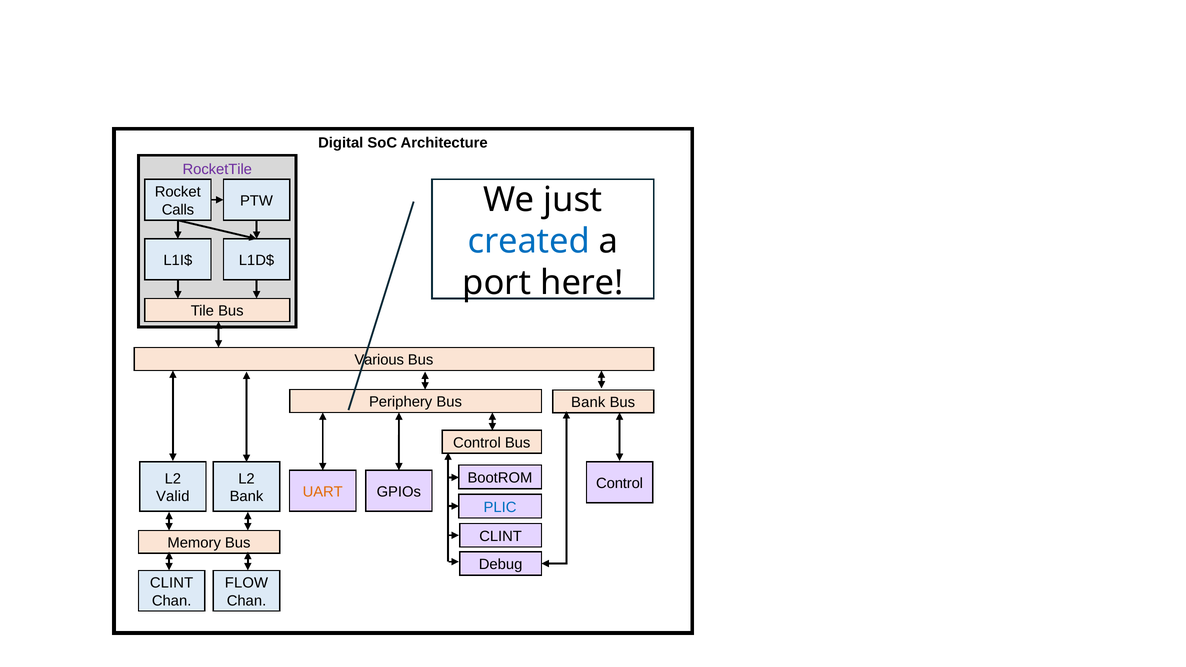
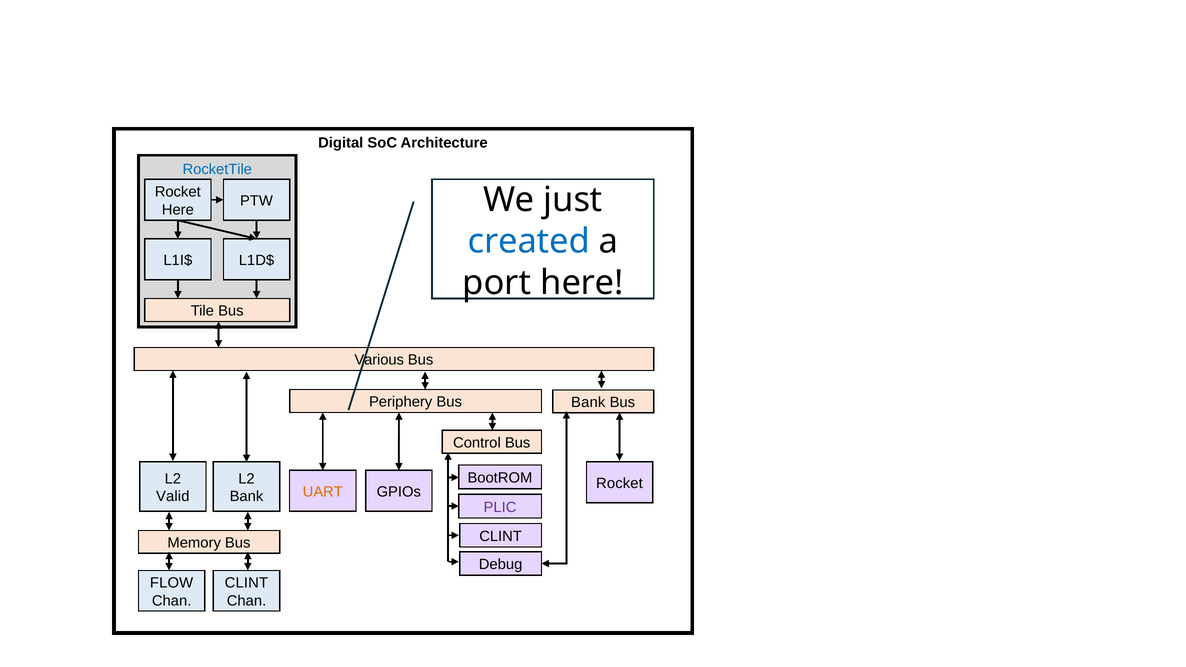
RocketTile colour: purple -> blue (217, 170)
Calls: Calls -> Here (178, 210)
Control: Control -> Rocket (619, 483)
PLIC colour: blue -> purple (500, 507)
CLINT: CLINT -> FLOW (172, 583)
FLOW: FLOW -> CLINT (246, 583)
